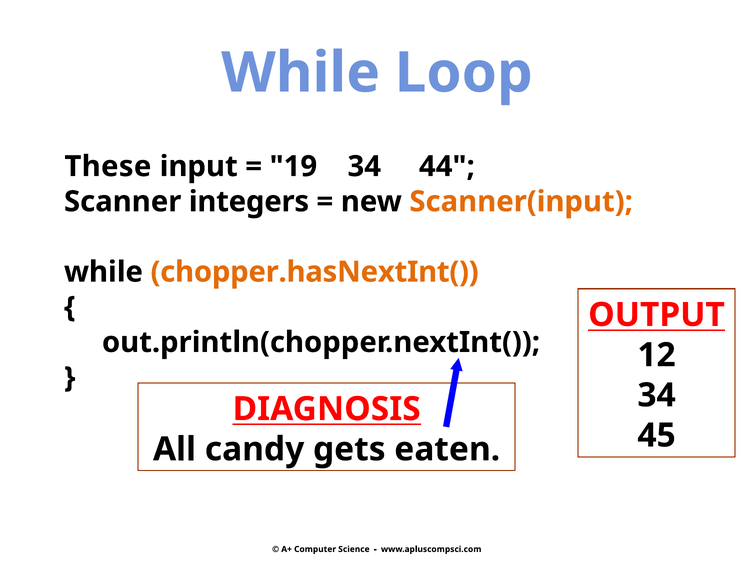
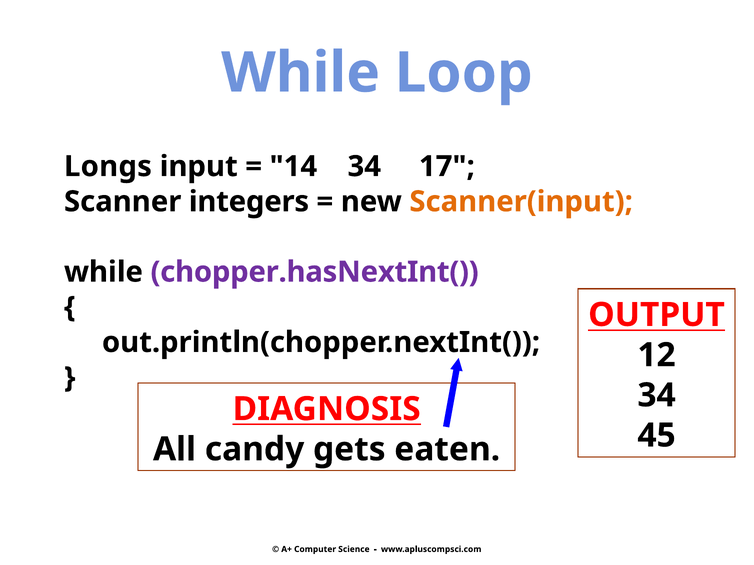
These: These -> Longs (108, 167)
19: 19 -> 14 (293, 167)
44: 44 -> 17 (447, 167)
chopper.hasNextInt( colour: orange -> purple (315, 272)
